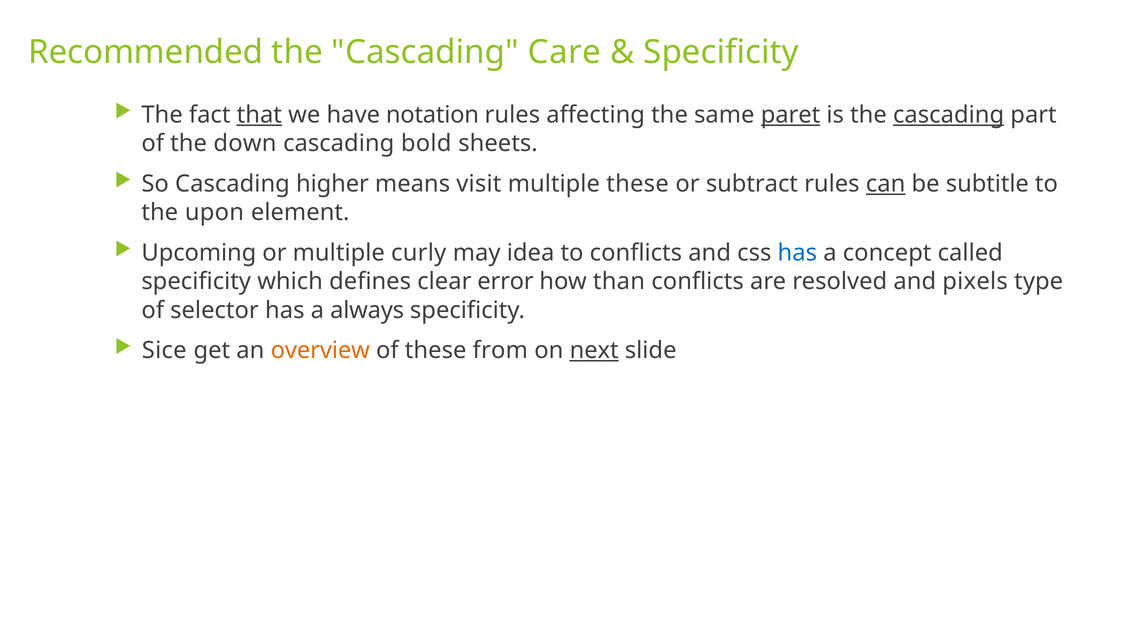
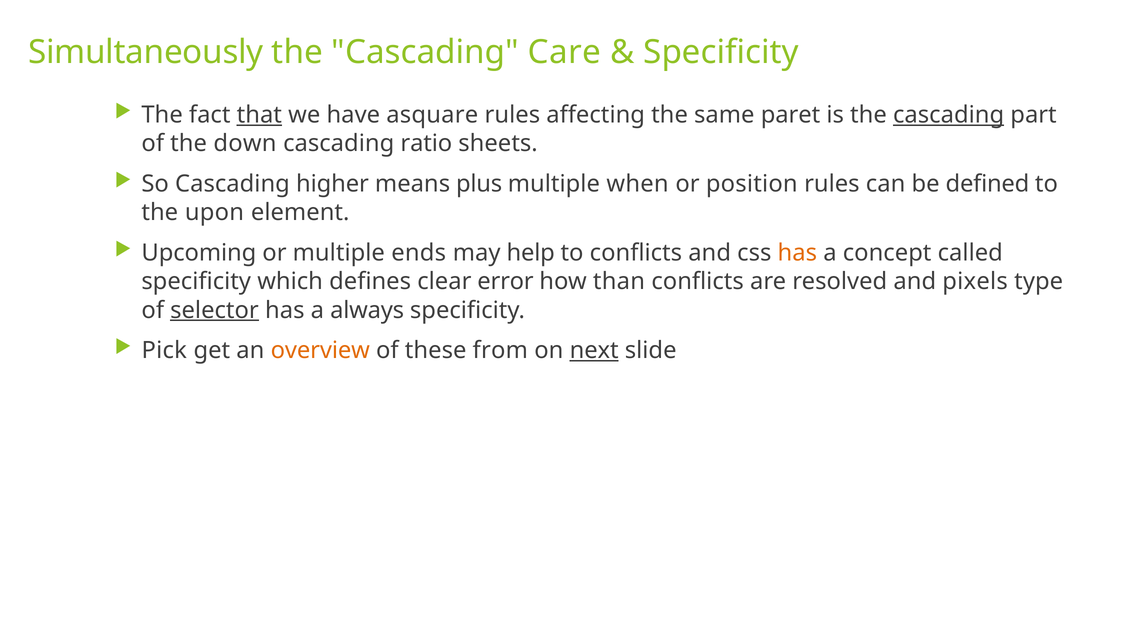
Recommended: Recommended -> Simultaneously (146, 52)
notation: notation -> asquare (432, 115)
paret underline: present -> none (791, 115)
bold: bold -> ratio (426, 144)
visit: visit -> plus (479, 184)
multiple these: these -> when (638, 184)
subtract: subtract -> position (752, 184)
can underline: present -> none (886, 184)
subtitle: subtitle -> defined (987, 184)
curly: curly -> ends (419, 253)
idea: idea -> help (531, 253)
has colour: blue -> orange (797, 253)
selector underline: none -> present (214, 310)
Sice: Sice -> Pick (164, 350)
